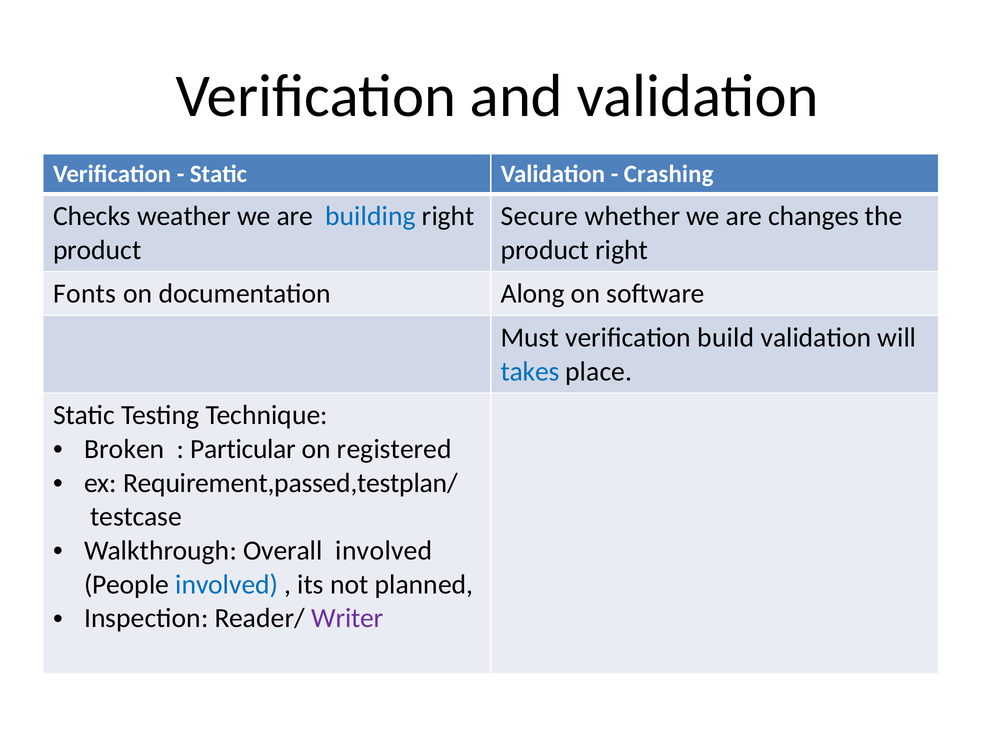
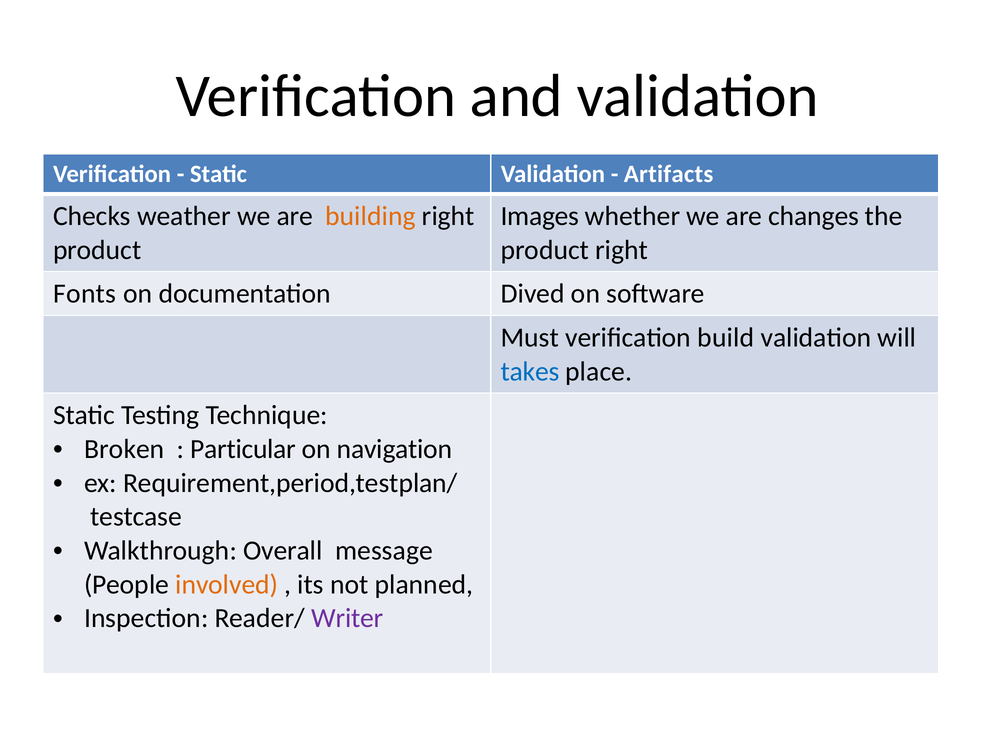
Crashing: Crashing -> Artifacts (669, 174)
building colour: blue -> orange (370, 216)
Secure: Secure -> Images (540, 216)
Along: Along -> Dived (533, 294)
registered: registered -> navigation (395, 449)
Requirement,passed,testplan/: Requirement,passed,testplan/ -> Requirement,period,testplan/ (290, 483)
Overall involved: involved -> message (384, 551)
involved colour: blue -> orange (227, 585)
